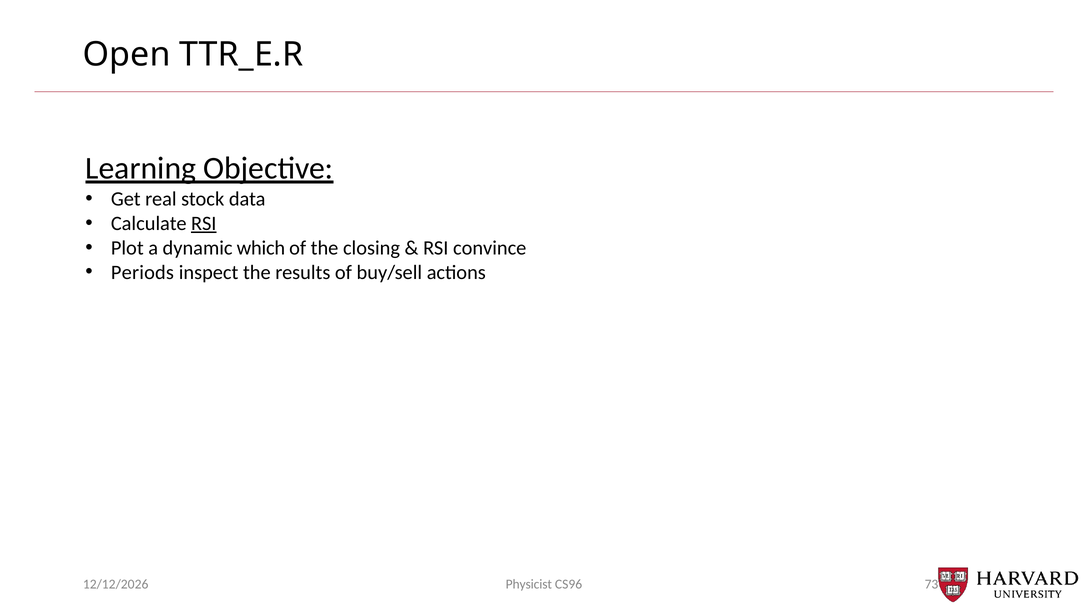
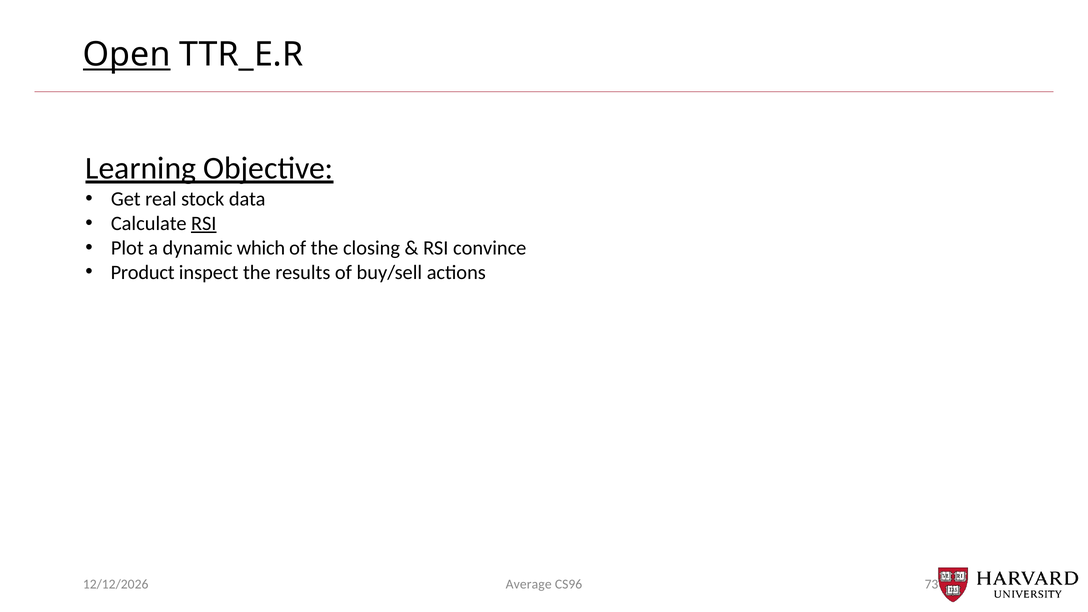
Open underline: none -> present (127, 55)
Periods: Periods -> Product (143, 272)
Physicist: Physicist -> Average (529, 584)
